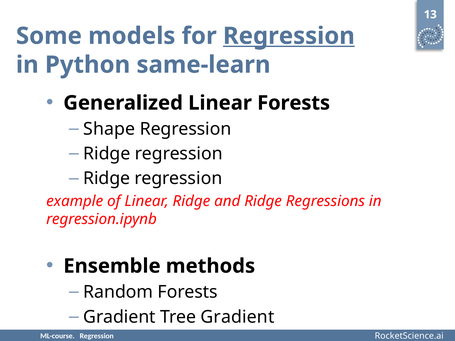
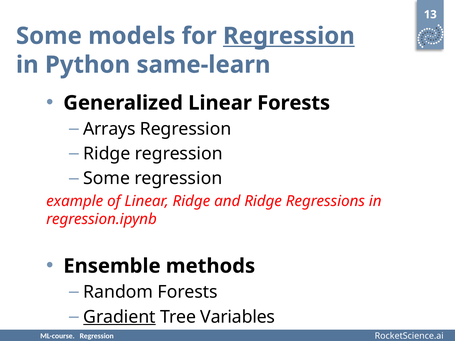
Shape: Shape -> Arrays (109, 129)
Ridge: Ridge -> Some (107, 179)
Gradient underline: none -> present (119, 317)
Tree Gradient: Gradient -> Variables (238, 317)
